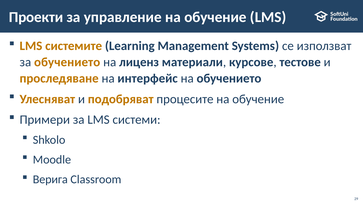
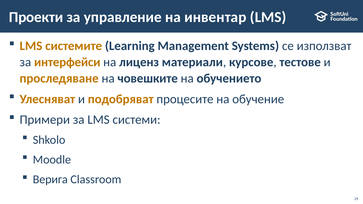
управление на обучение: обучение -> инвентар (215, 17)
за обучението: обучението -> интерфейси (67, 62)
интерфейс: интерфейс -> човешките (148, 78)
